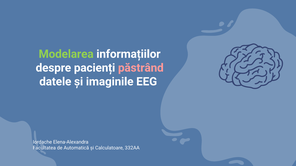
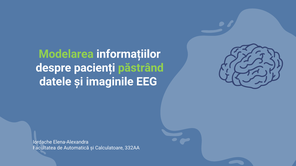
păstrând colour: pink -> light green (141, 68)
